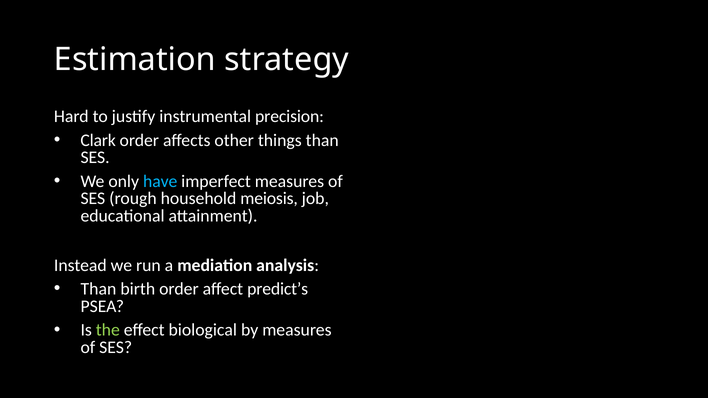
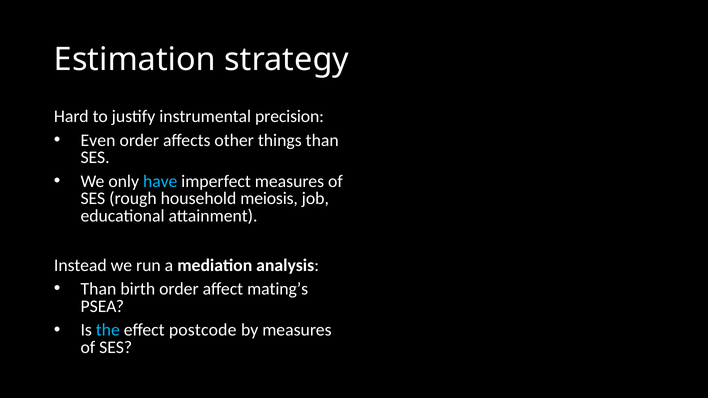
Clark: Clark -> Even (98, 140)
predict’s: predict’s -> mating’s (278, 289)
the colour: light green -> light blue (108, 330)
biological: biological -> postcode (203, 330)
